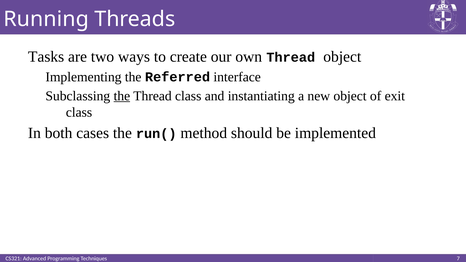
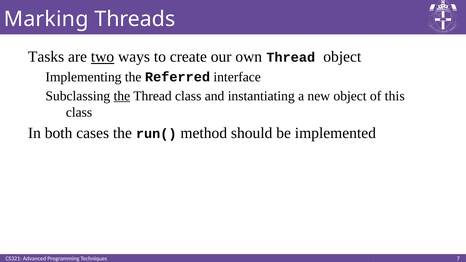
Running: Running -> Marking (46, 19)
two underline: none -> present (103, 57)
exit: exit -> this (395, 96)
